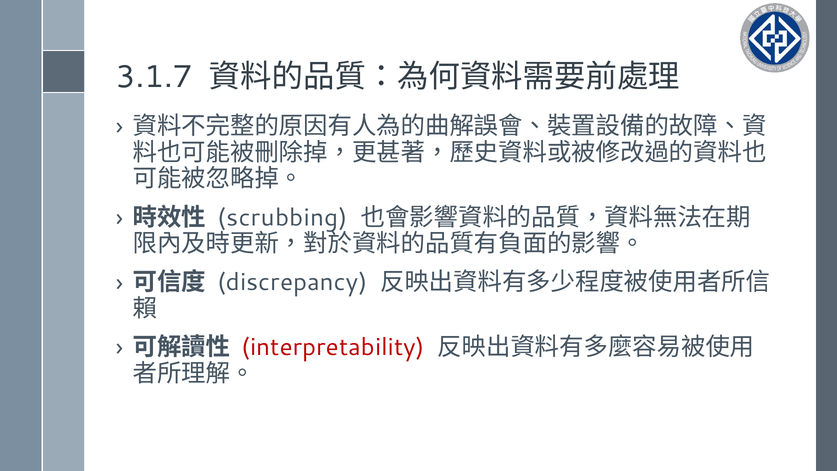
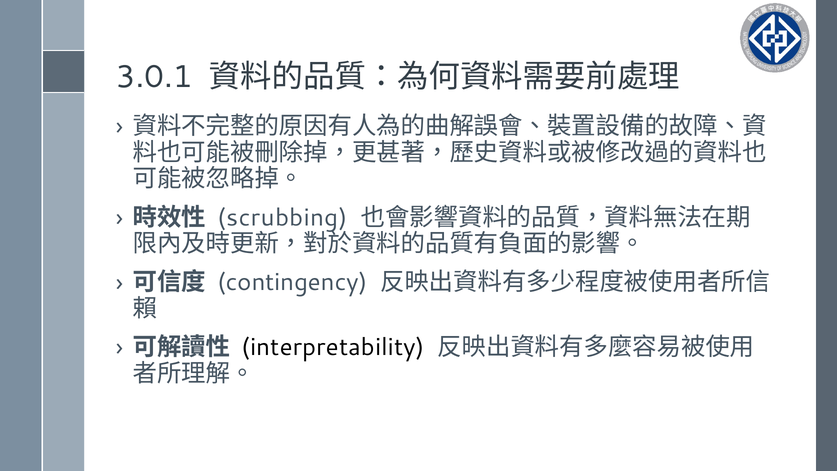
3.1.7: 3.1.7 -> 3.0.1 (154, 77)
discrepancy: discrepancy -> contingency (292, 282)
interpretability colour: red -> black (333, 347)
